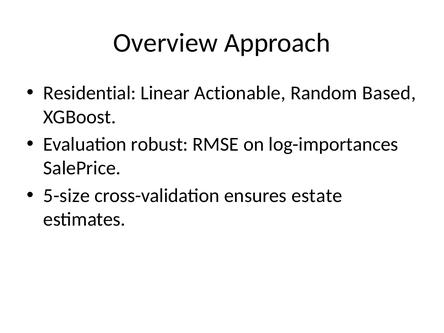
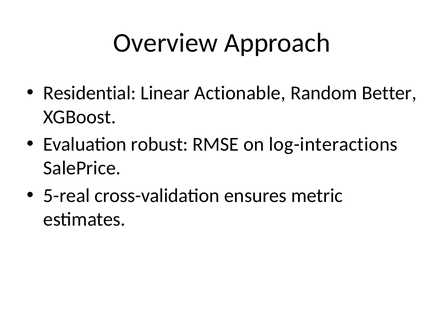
Based: Based -> Better (389, 93)
log-importances: log-importances -> log-interactions (333, 144)
5-size: 5-size -> 5-real (67, 196)
estate: estate -> metric (317, 196)
